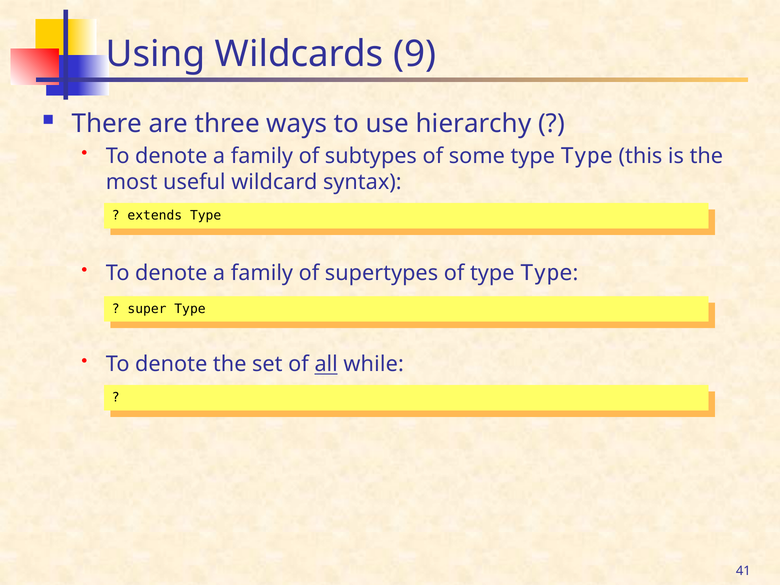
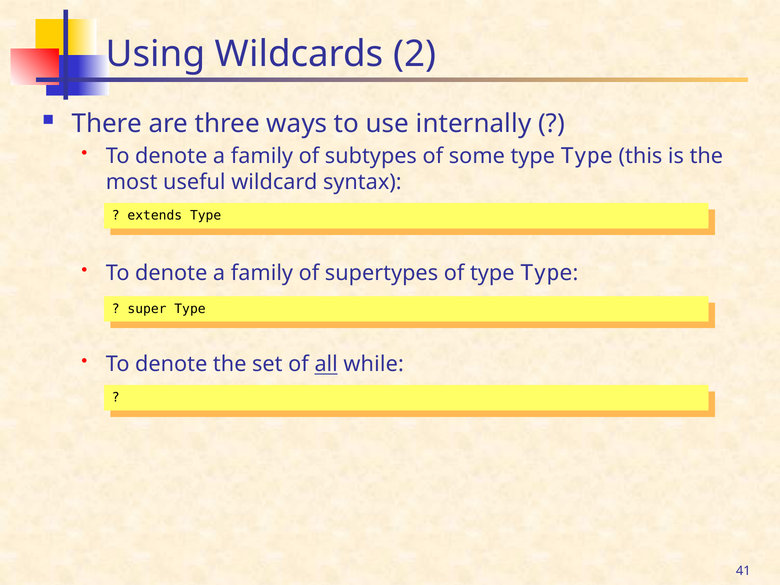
9: 9 -> 2 (415, 54)
hierarchy: hierarchy -> internally (474, 123)
